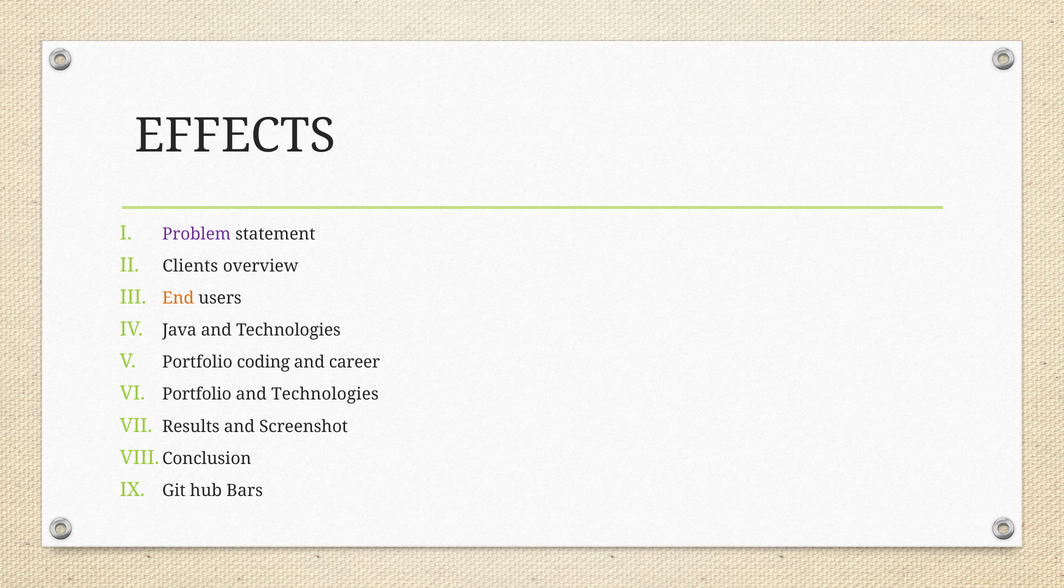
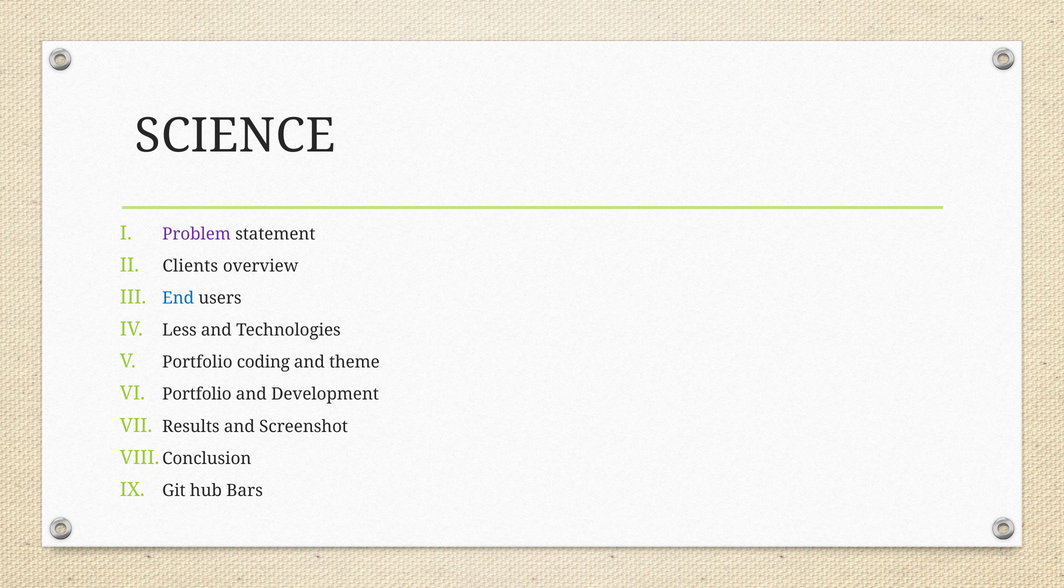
EFFECTS: EFFECTS -> SCIENCE (235, 136)
End colour: orange -> blue (178, 298)
Java: Java -> Less (179, 330)
career: career -> theme (354, 363)
Technologies: Technologies -> Development (325, 395)
